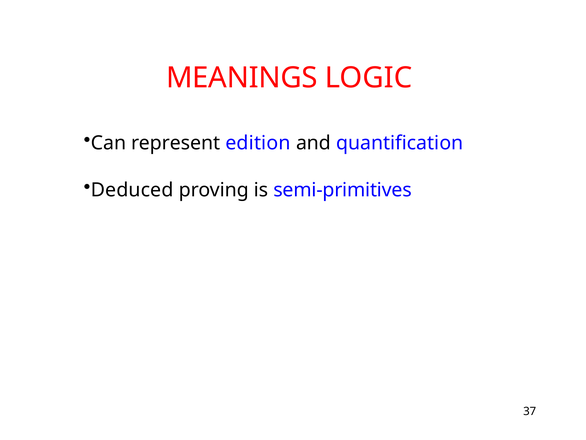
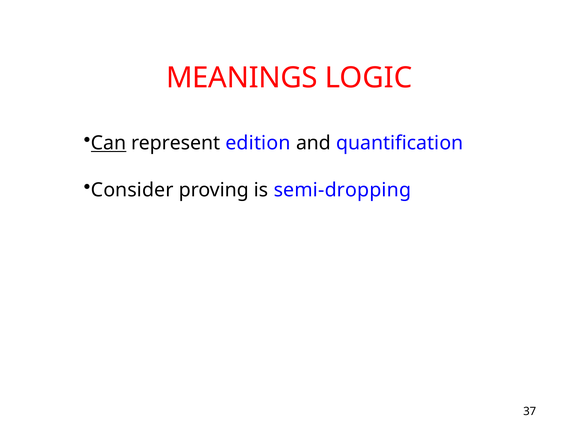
Can underline: none -> present (109, 143)
Deduced: Deduced -> Consider (132, 190)
semi-primitives: semi-primitives -> semi-dropping (342, 190)
